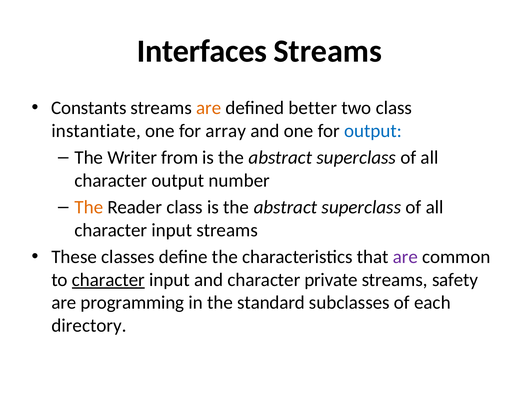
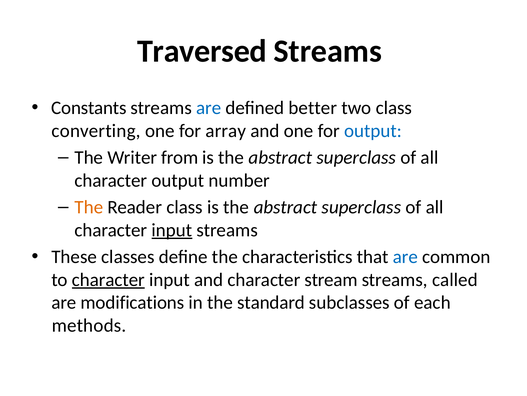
Interfaces: Interfaces -> Traversed (202, 51)
are colour: orange -> blue (209, 108)
instantiate: instantiate -> converting (96, 131)
input underline: none -> present (172, 230)
are colour: purple -> blue (405, 256)
private: private -> stream (331, 279)
safety: safety -> called (455, 279)
programming: programming -> modifications (132, 302)
directory: directory -> methods (89, 325)
